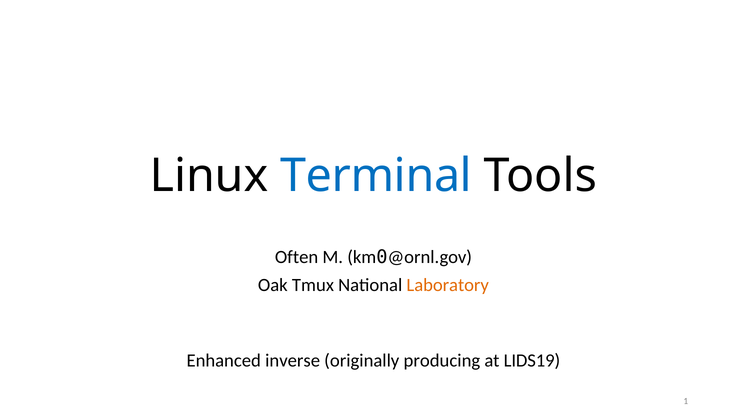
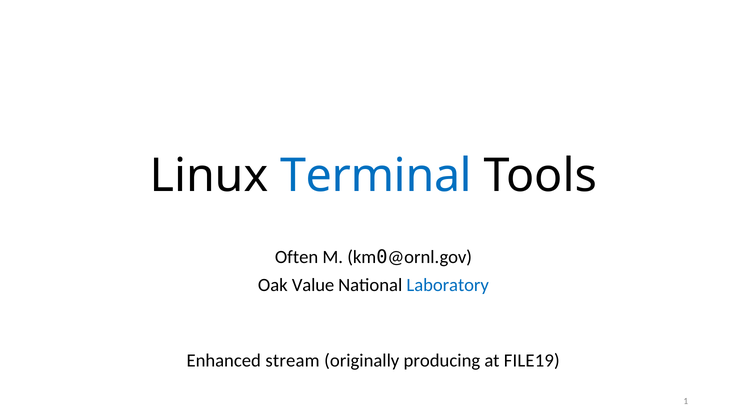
Tmux: Tmux -> Value (313, 285)
Laboratory colour: orange -> blue (448, 285)
inverse: inverse -> stream (293, 361)
LIDS19: LIDS19 -> FILE19 (532, 361)
